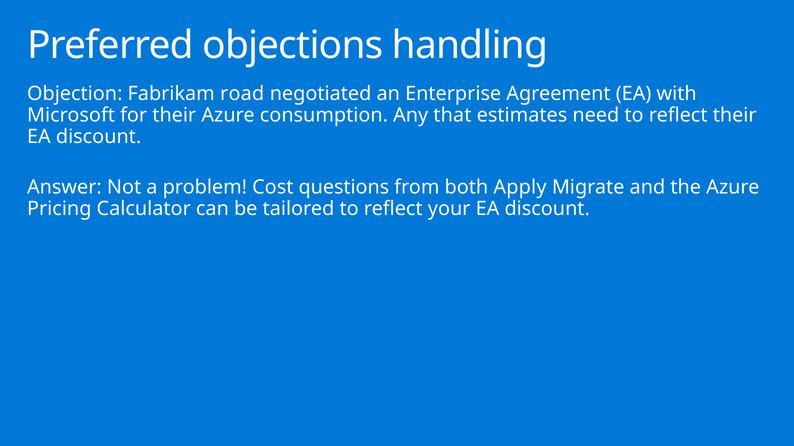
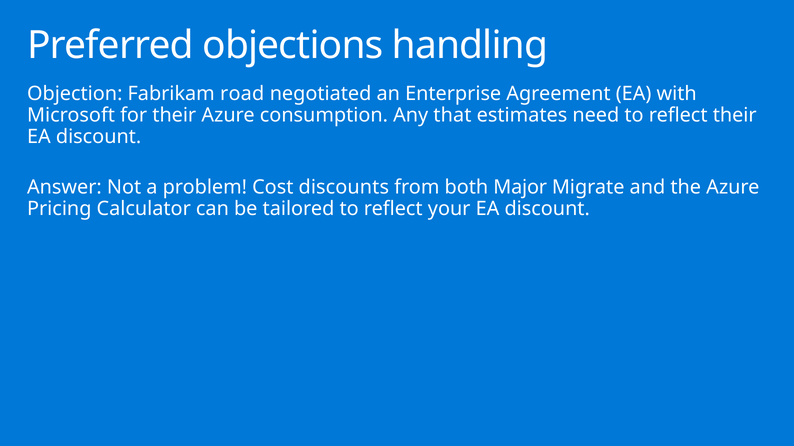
questions: questions -> discounts (344, 188)
Apply: Apply -> Major (520, 188)
